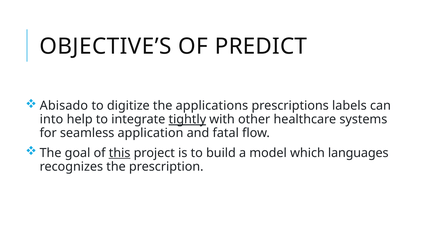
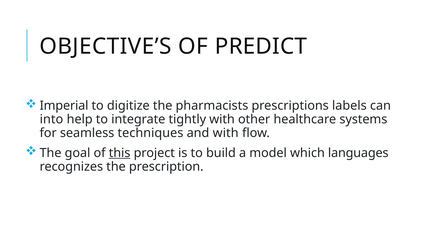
Abisado: Abisado -> Imperial (64, 106)
applications: applications -> pharmacists (212, 106)
tightly underline: present -> none (187, 119)
application: application -> techniques (150, 133)
and fatal: fatal -> with (226, 133)
